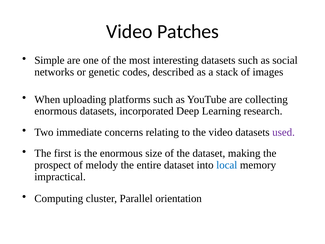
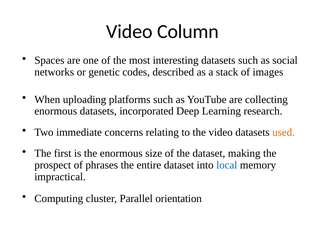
Patches: Patches -> Column (188, 31)
Simple: Simple -> Spaces (49, 60)
used colour: purple -> orange (284, 132)
melody: melody -> phrases (102, 165)
